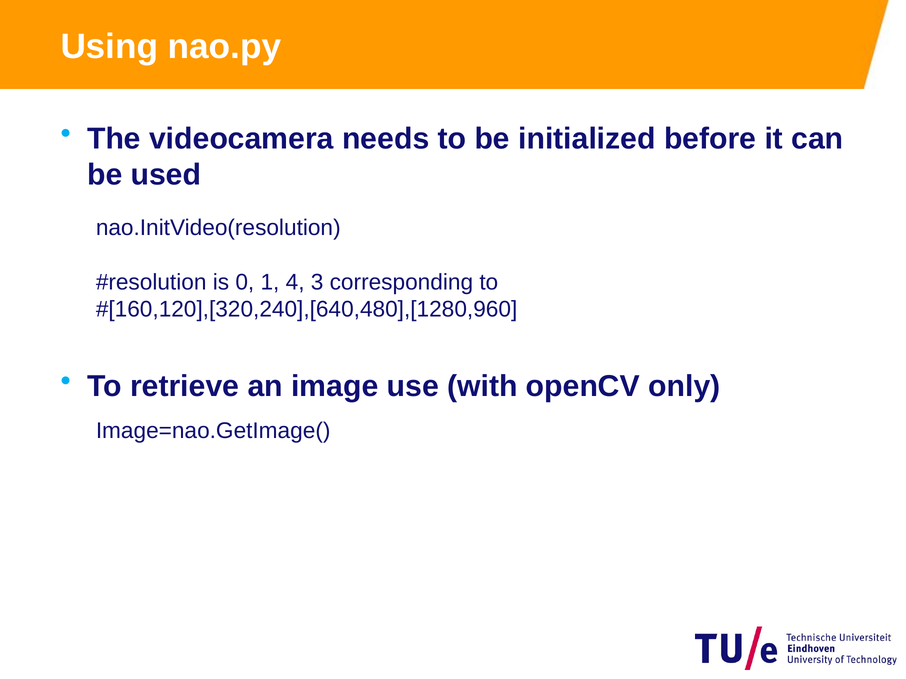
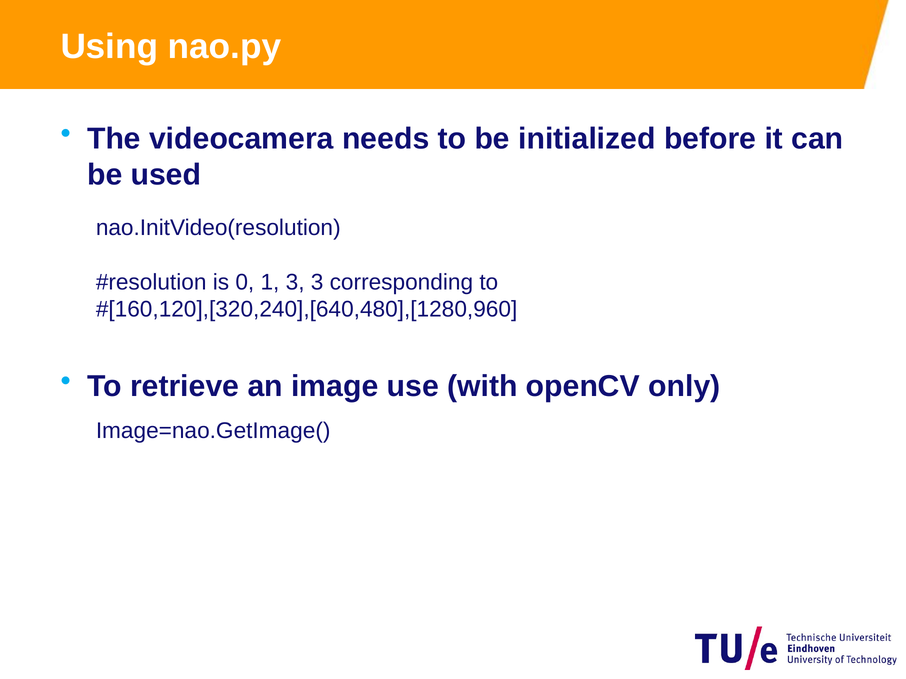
1 4: 4 -> 3 (295, 282)
